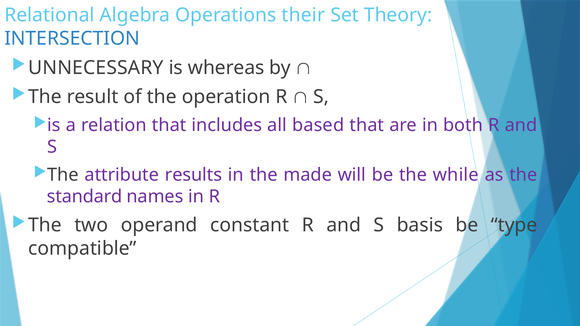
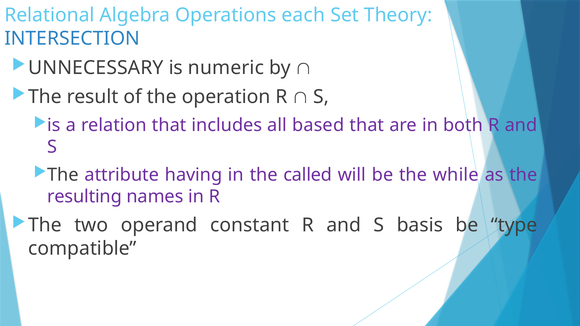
their: their -> each (303, 15)
whereas: whereas -> numeric (226, 68)
results: results -> having (194, 175)
made: made -> called (308, 175)
standard: standard -> resulting (85, 197)
